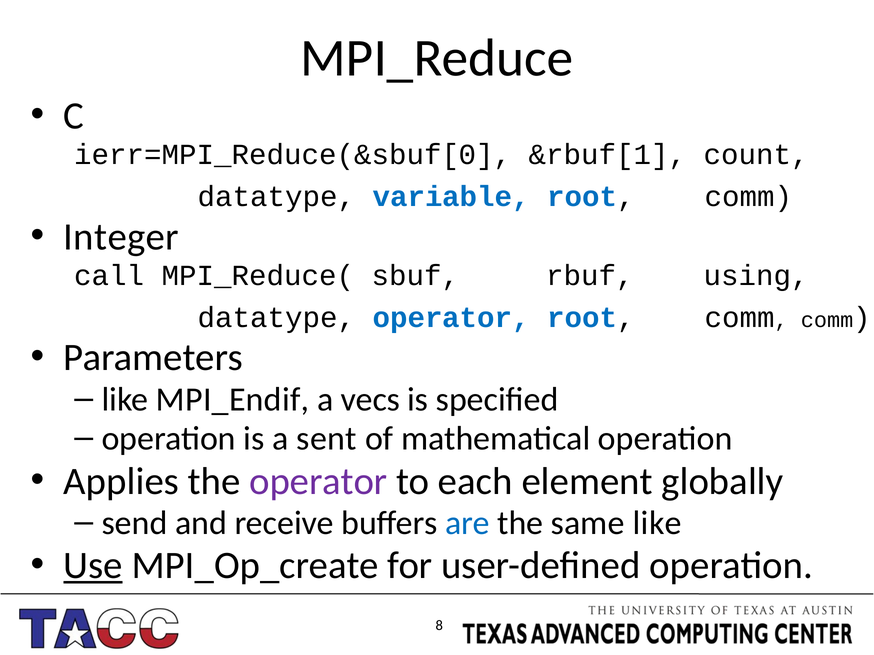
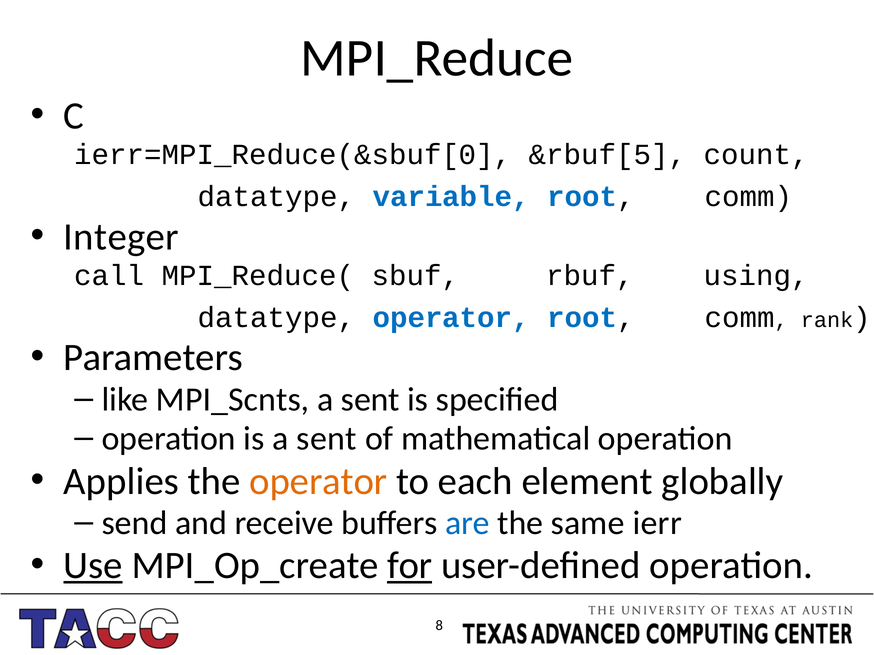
&rbuf[1: &rbuf[1 -> &rbuf[5 (608, 155)
comm: comm -> rank (827, 320)
MPI_Endif: MPI_Endif -> MPI_Scnts (233, 400)
vecs: vecs -> sent (370, 400)
operator colour: purple -> orange (318, 482)
same like: like -> ierr (657, 524)
for underline: none -> present (410, 566)
